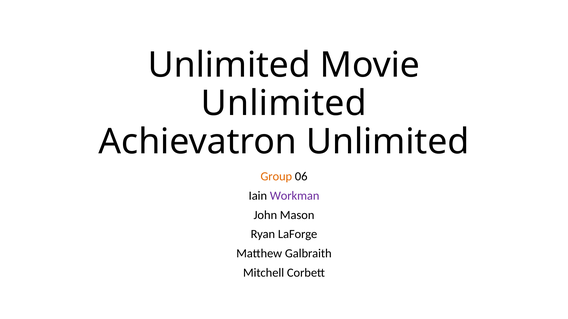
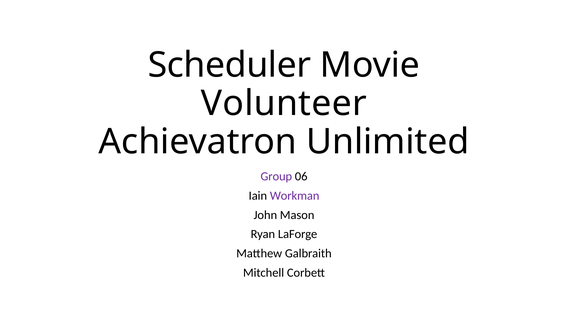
Unlimited: Unlimited -> Scheduler (229, 65)
Unlimited: Unlimited -> Volunteer (284, 104)
Group colour: orange -> purple (276, 177)
